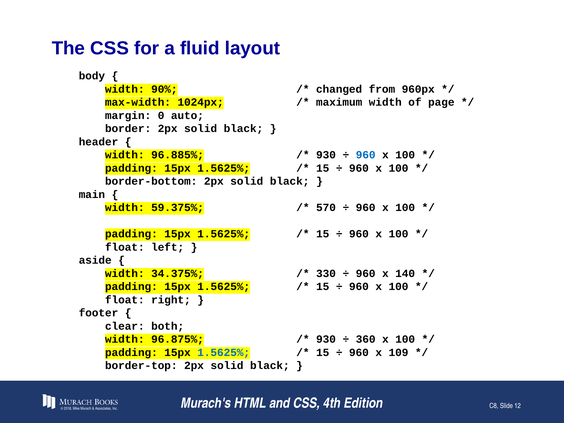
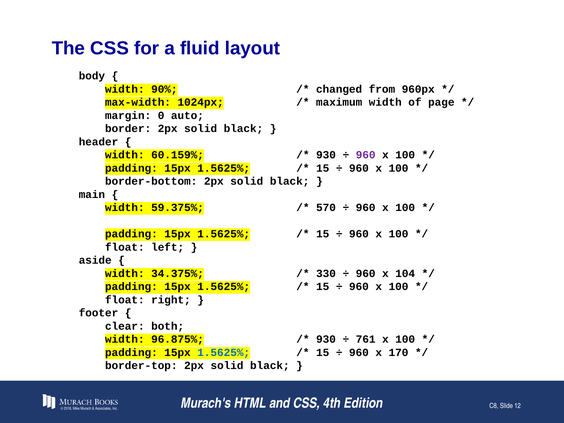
96.885%: 96.885% -> 60.159% (178, 155)
960 colour: blue -> purple (366, 155)
140: 140 -> 104 (405, 273)
360: 360 -> 761 (366, 339)
109: 109 -> 170 (398, 352)
